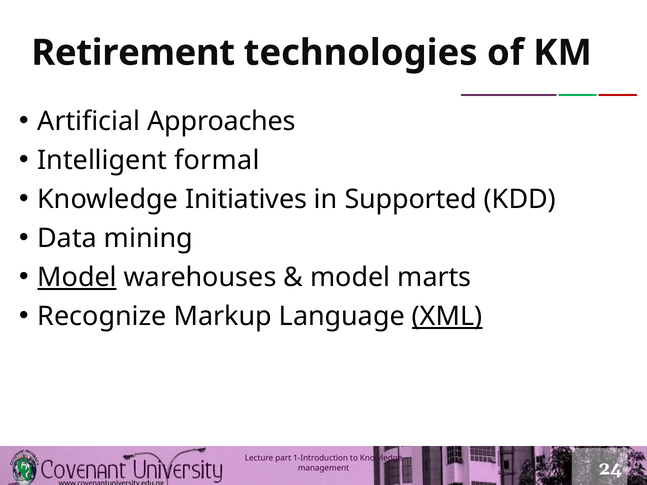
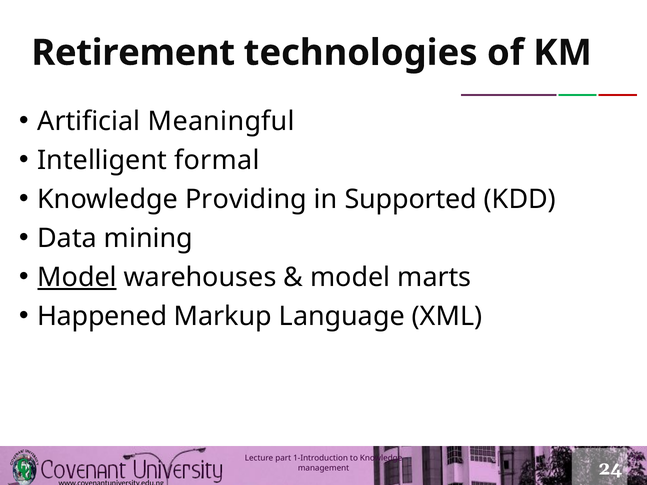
Approaches: Approaches -> Meaningful (221, 121)
Initiatives: Initiatives -> Providing (246, 199)
Recognize: Recognize -> Happened (102, 317)
XML underline: present -> none (447, 317)
